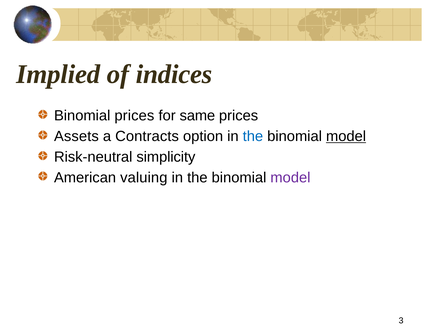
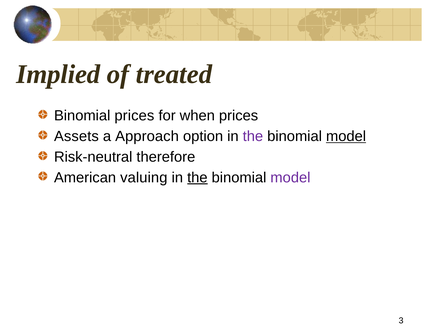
indices: indices -> treated (174, 74)
same: same -> when (197, 116)
Contracts: Contracts -> Approach (147, 136)
the colour: blue -> purple (253, 136)
simplicity: simplicity -> therefore (166, 157)
the underline: none -> present (197, 177)
